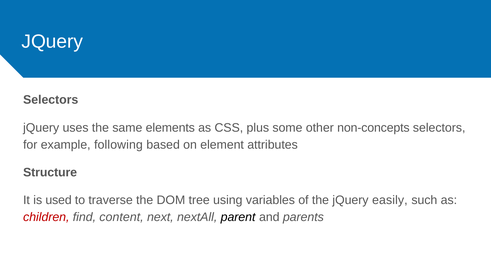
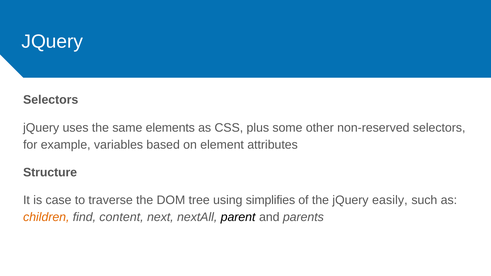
non-concepts: non-concepts -> non-reserved (373, 128)
following: following -> variables (119, 145)
used: used -> case (59, 200)
variables: variables -> simplifies (270, 200)
children colour: red -> orange (46, 217)
